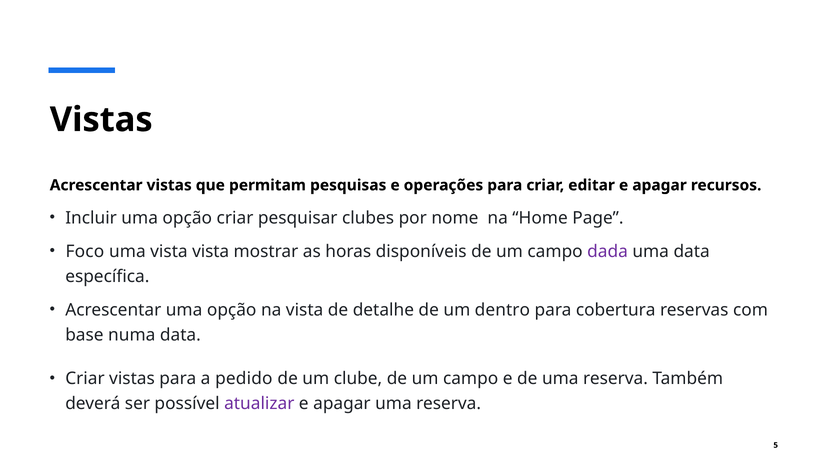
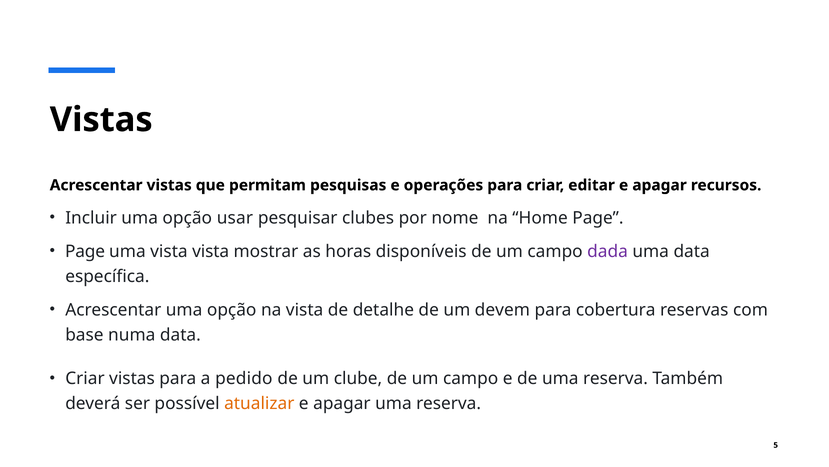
opção criar: criar -> usar (235, 218)
Foco: Foco -> Page (85, 251)
dentro: dentro -> devem (502, 309)
atualizar colour: purple -> orange (259, 403)
